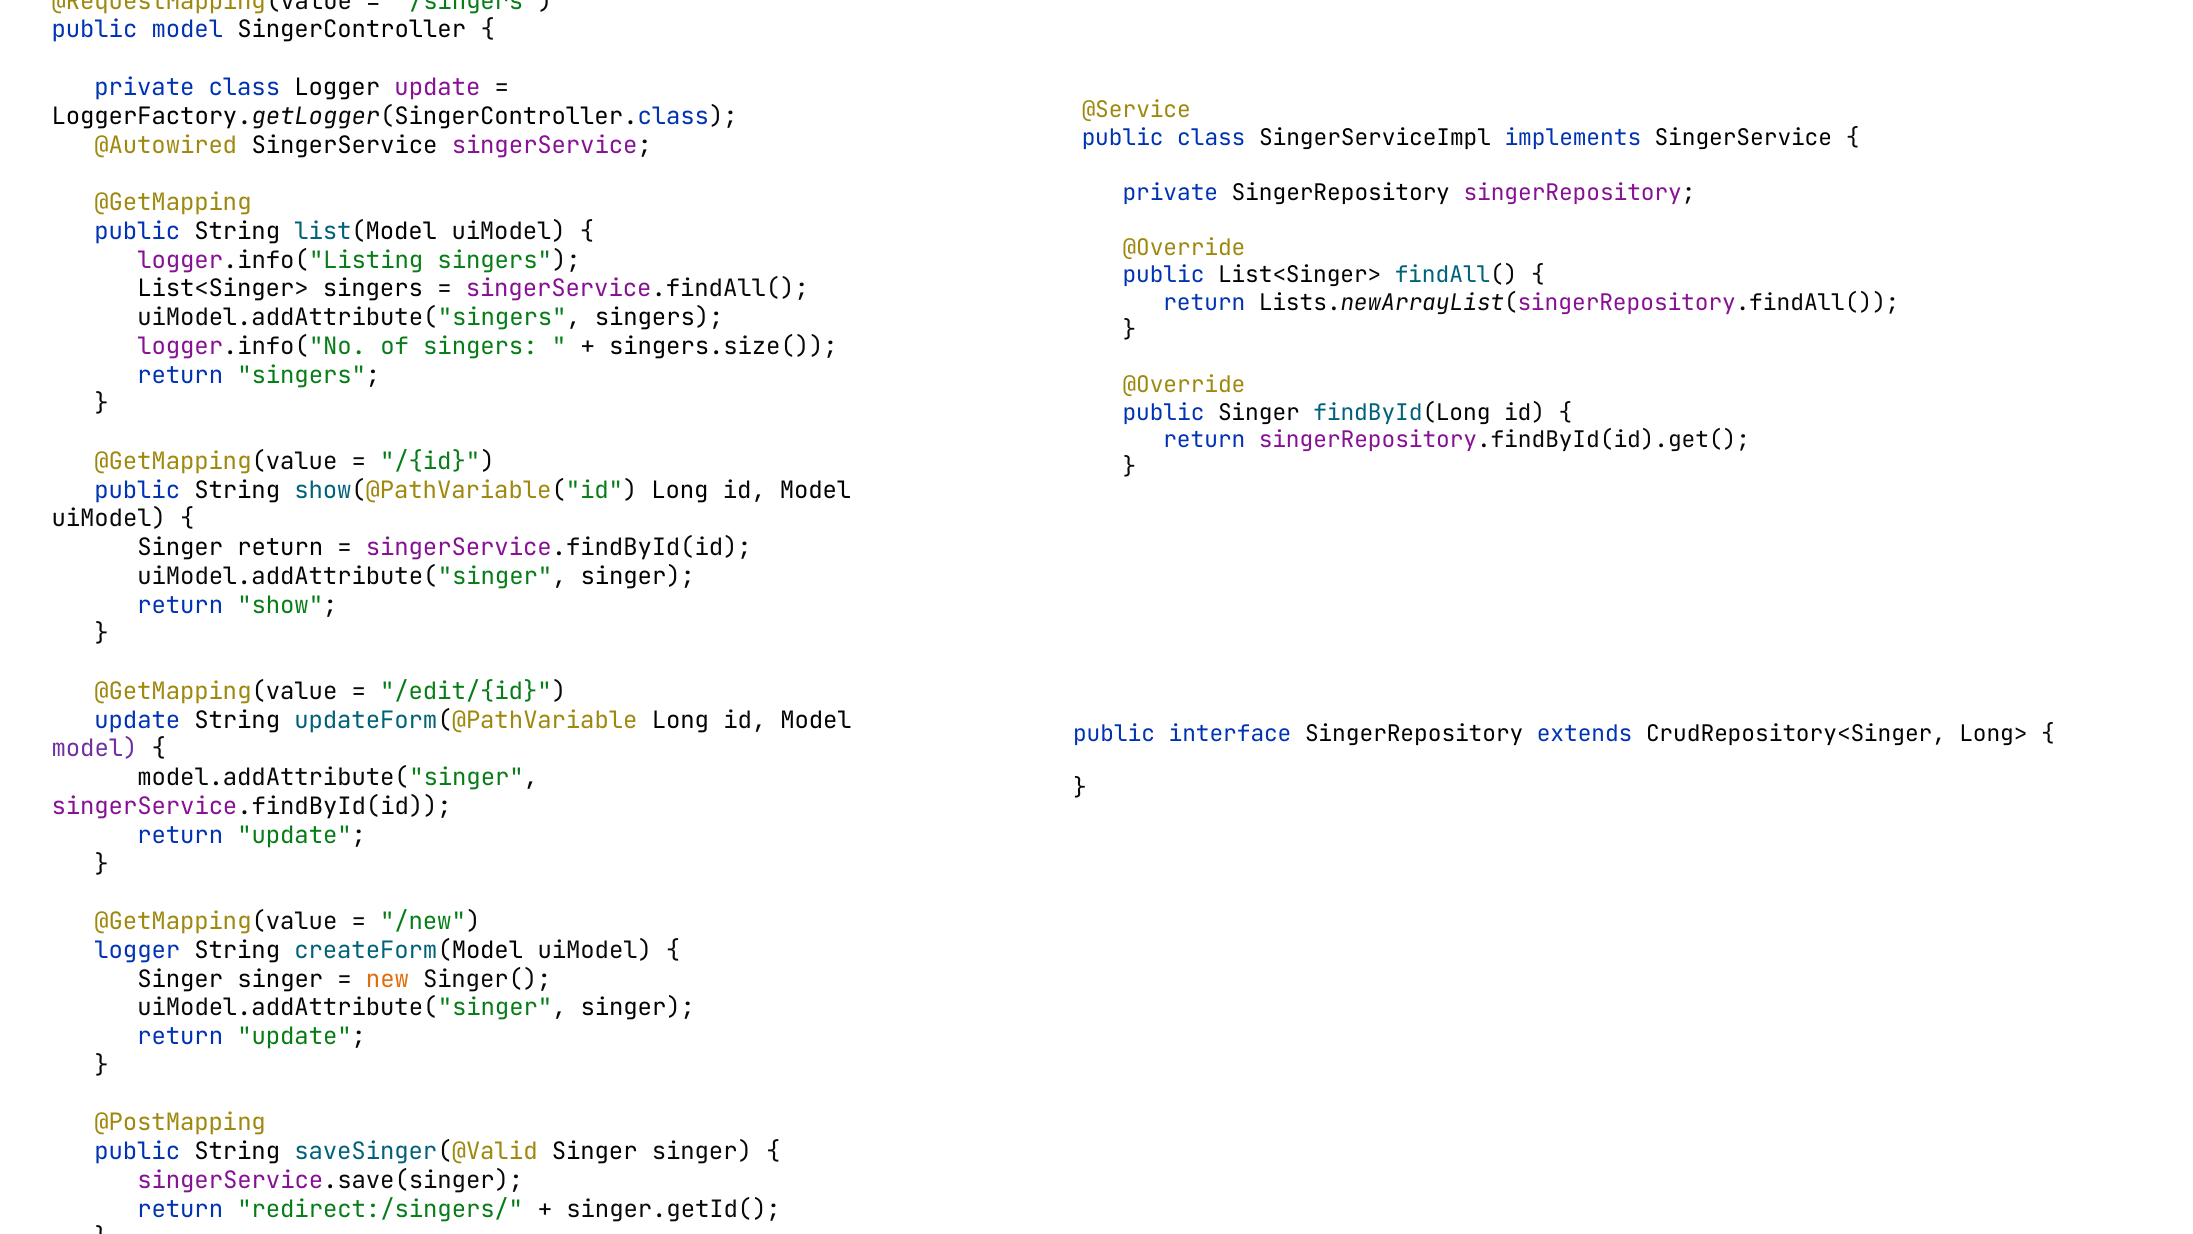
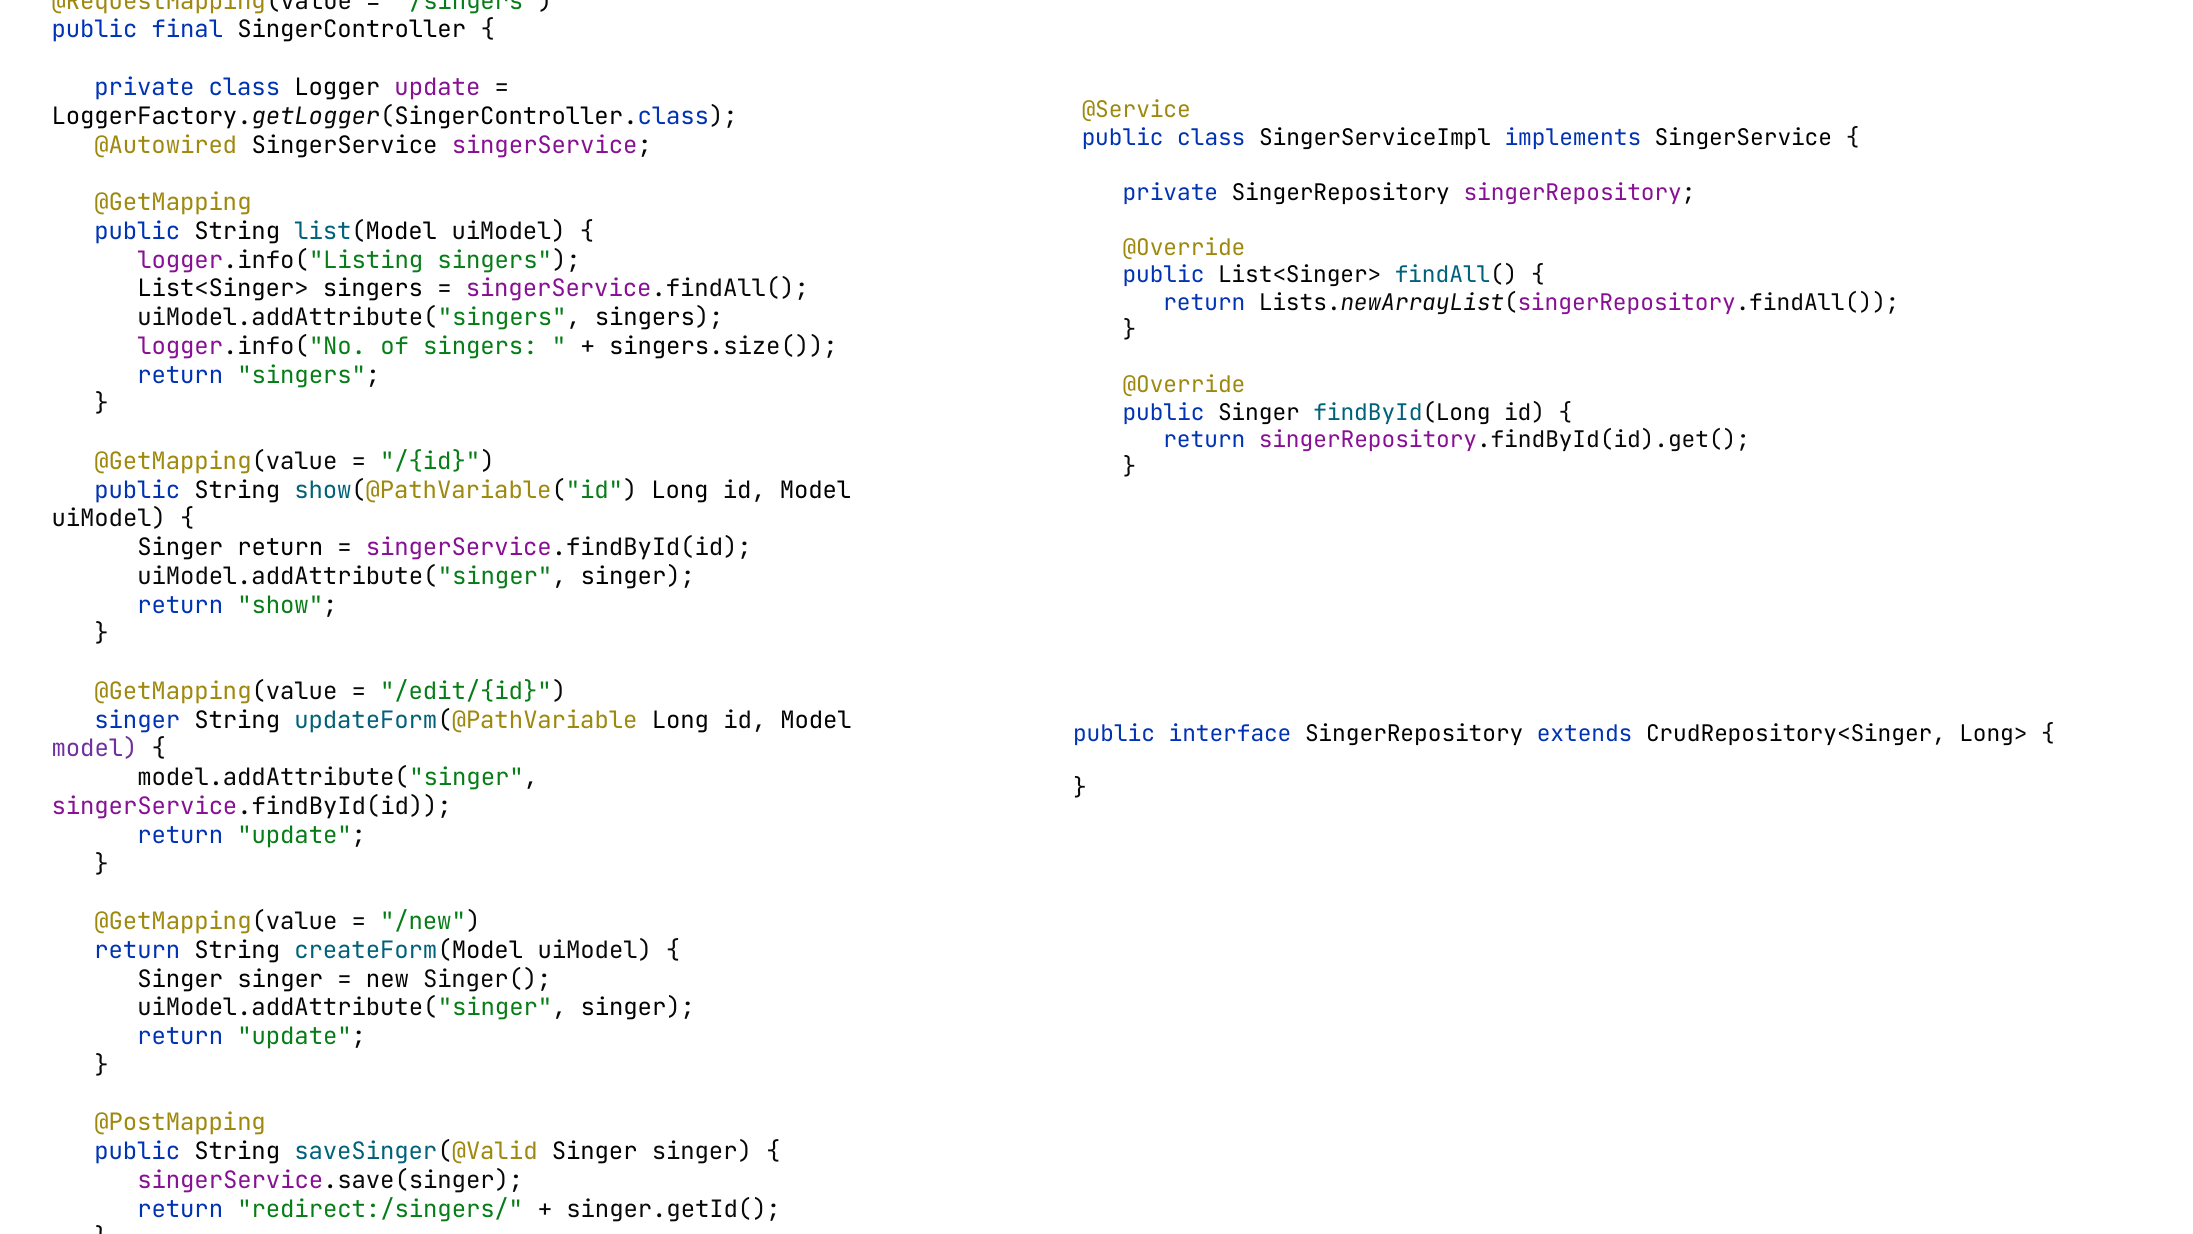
public model: model -> final (187, 30)
update: update -> singer (137, 720)
logger: logger -> return (137, 950)
new colour: orange -> black (387, 979)
